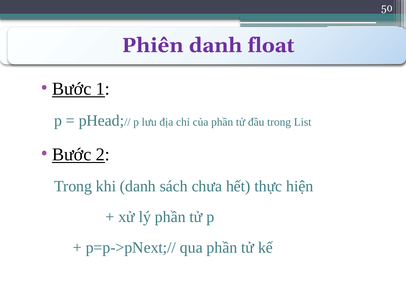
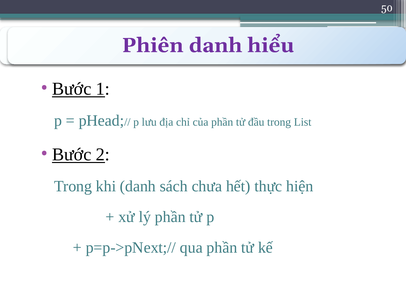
float: float -> hiểu (271, 45)
